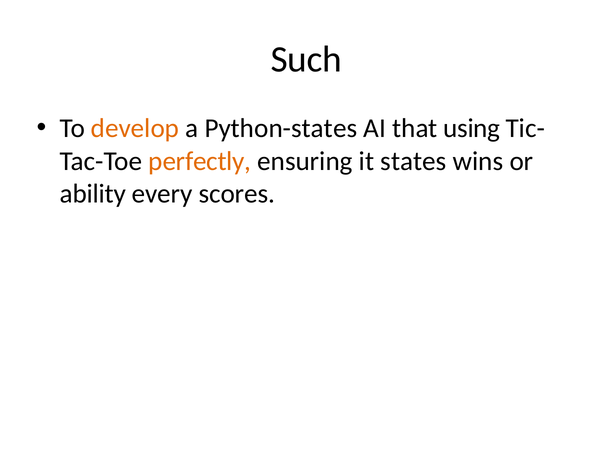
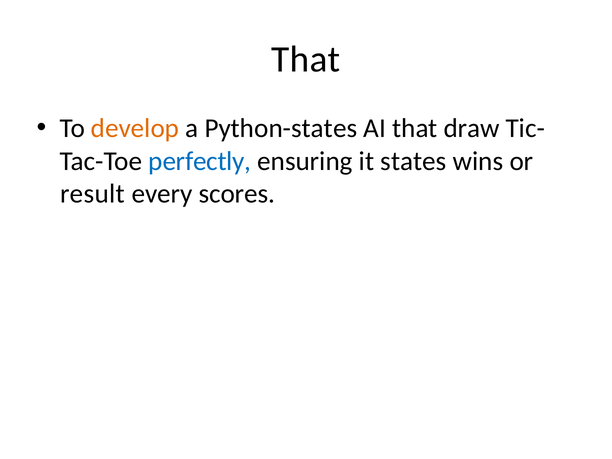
Such: Such -> That (306, 59)
using: using -> draw (472, 128)
perfectly colour: orange -> blue (200, 161)
ability: ability -> result (93, 194)
